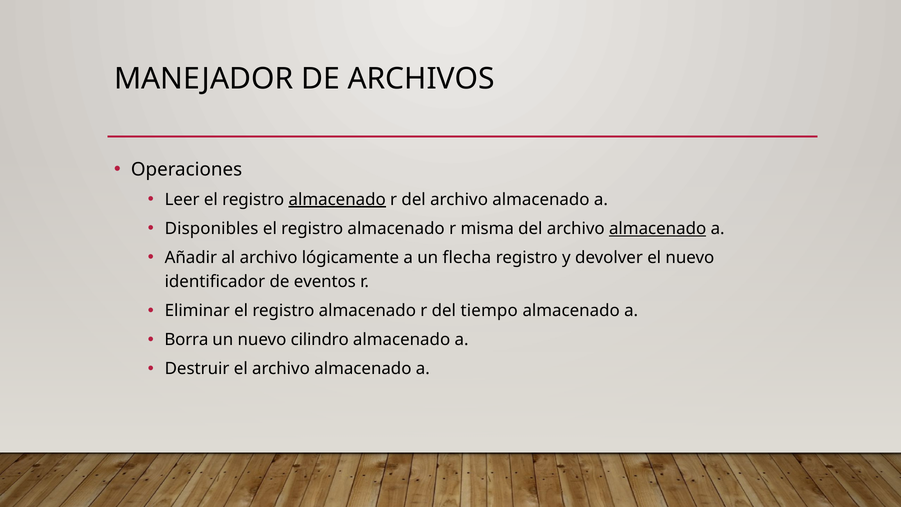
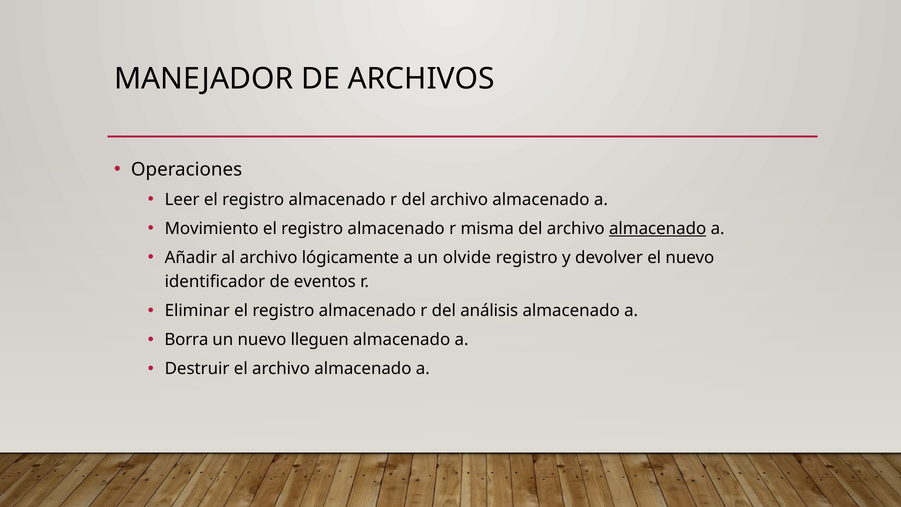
almacenado underline: present -> none (337, 199)
Disponibles: Disponibles -> Movimiento (212, 228)
flecha: flecha -> olvide (467, 257)
tiempo: tiempo -> análisis (489, 311)
cilindro: cilindro -> lleguen (320, 340)
